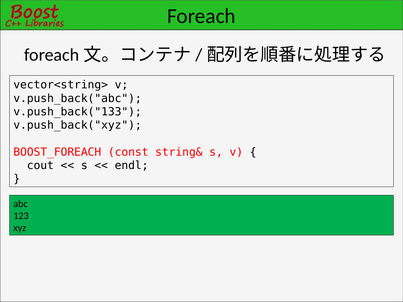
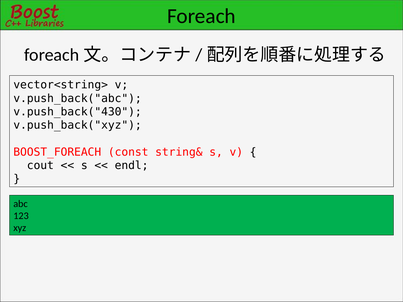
v.push_back("133: v.push_back("133 -> v.push_back("430 (78, 112)
